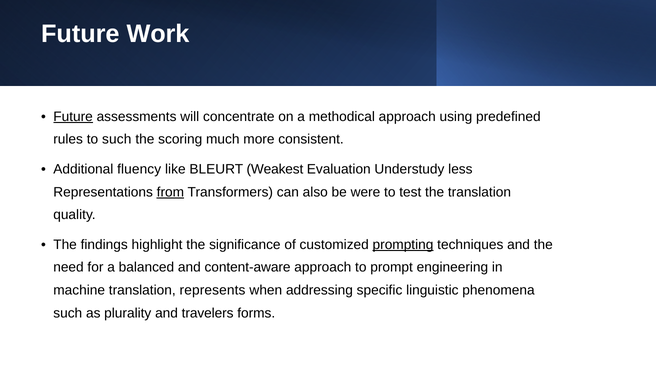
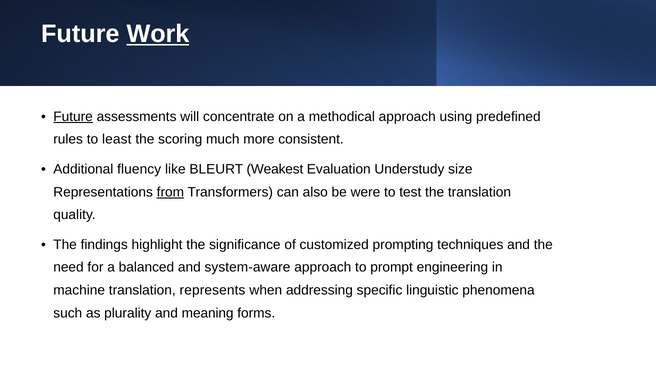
Work underline: none -> present (158, 34)
to such: such -> least (117, 139)
less: less -> size (460, 169)
prompting underline: present -> none (403, 245)
content-aware: content-aware -> system-aware (248, 267)
travelers: travelers -> meaning (208, 313)
